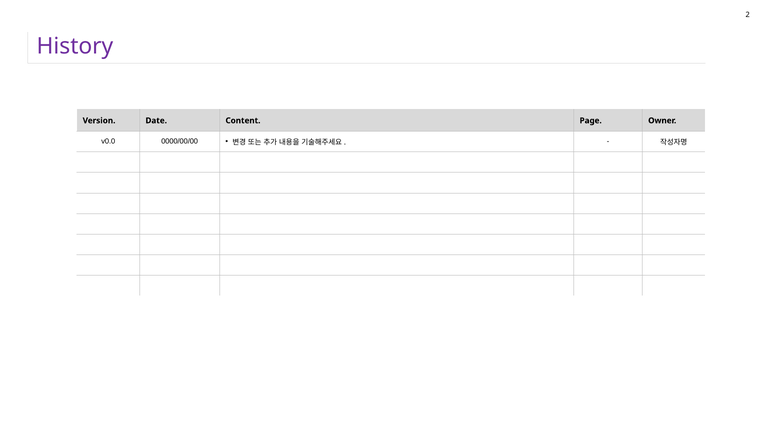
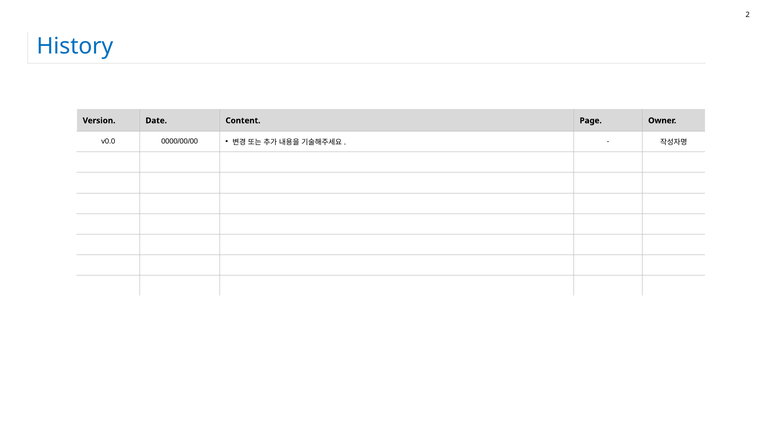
History colour: purple -> blue (75, 46)
